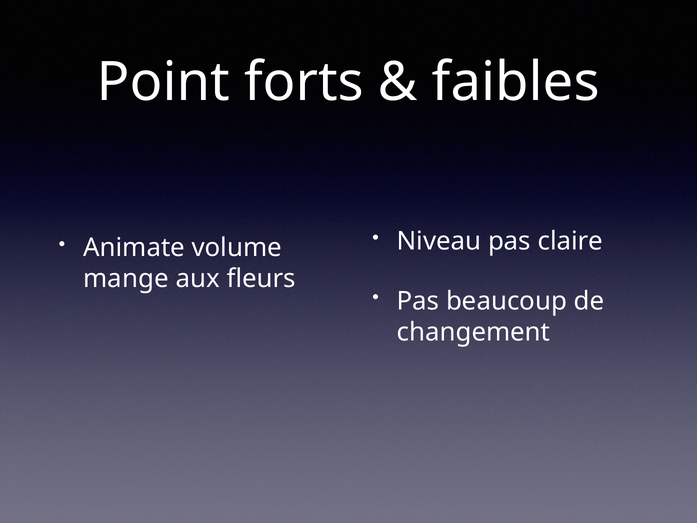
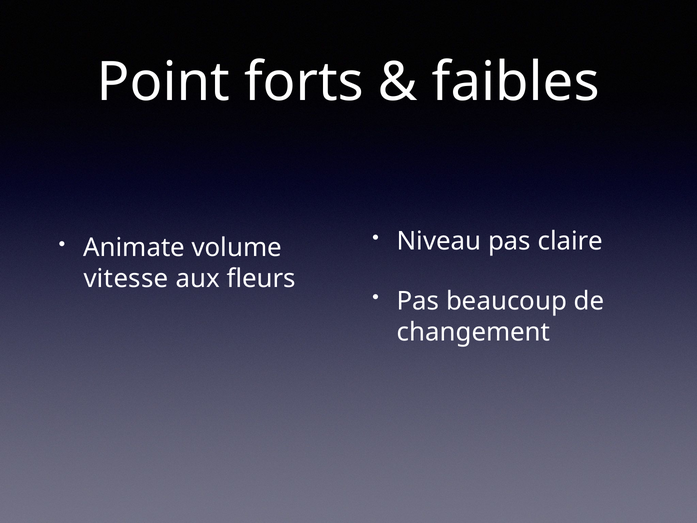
mange: mange -> vitesse (126, 279)
